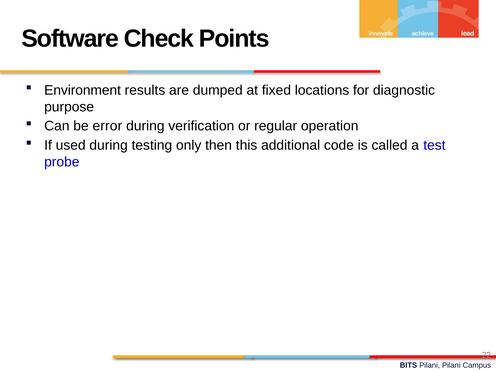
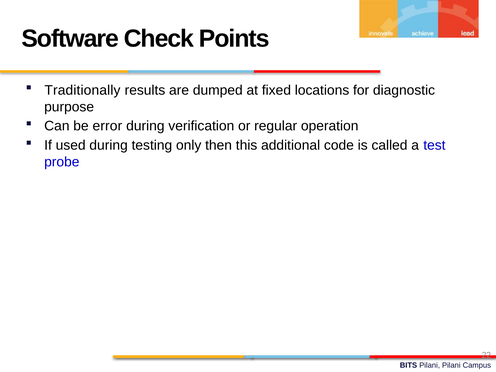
Environment: Environment -> Traditionally (82, 90)
